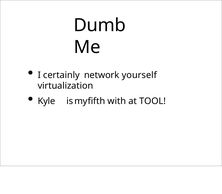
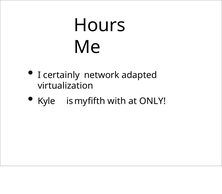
Dumb: Dumb -> Hours (100, 25)
yourself: yourself -> adapted (139, 75)
TOOL: TOOL -> ONLY (153, 101)
